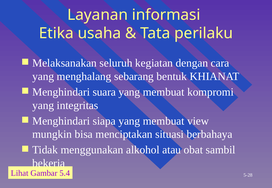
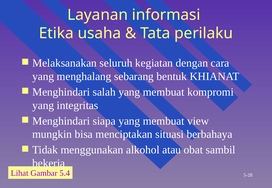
suara: suara -> salah (104, 92)
